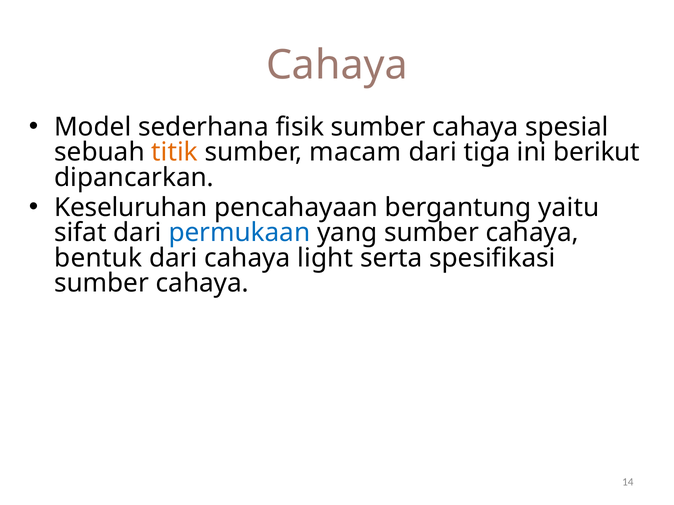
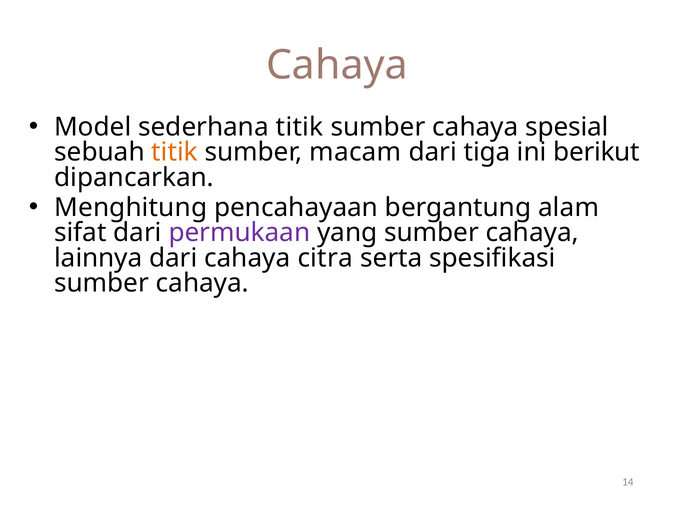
sederhana fisik: fisik -> titik (300, 127)
Keseluruhan: Keseluruhan -> Menghitung (131, 208)
yaitu: yaitu -> alam (569, 208)
permukaan colour: blue -> purple (239, 233)
bentuk: bentuk -> lainnya (98, 258)
light: light -> citra (325, 258)
